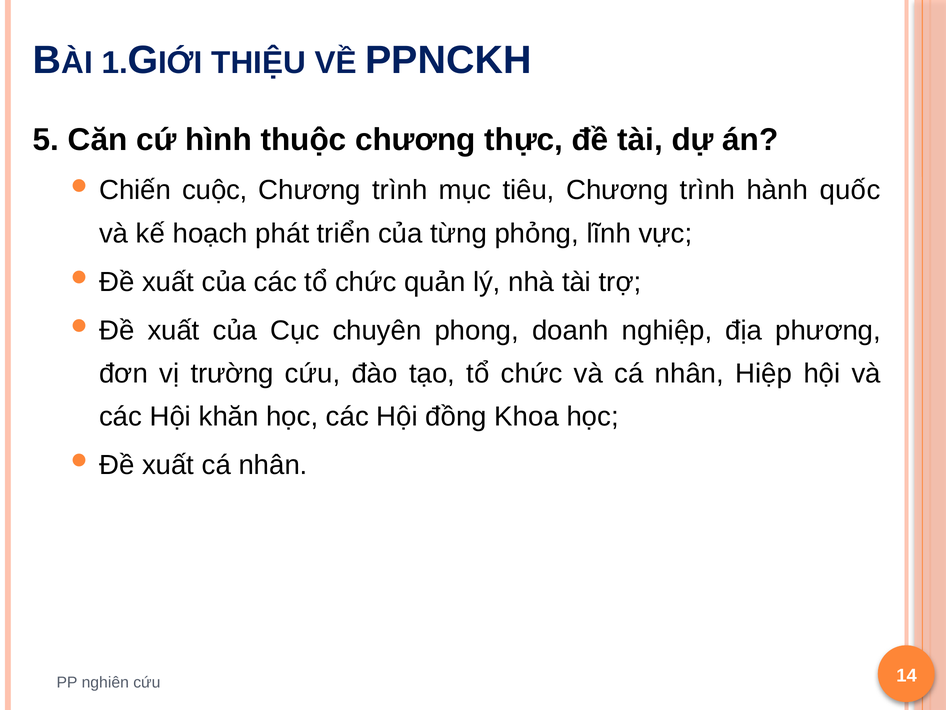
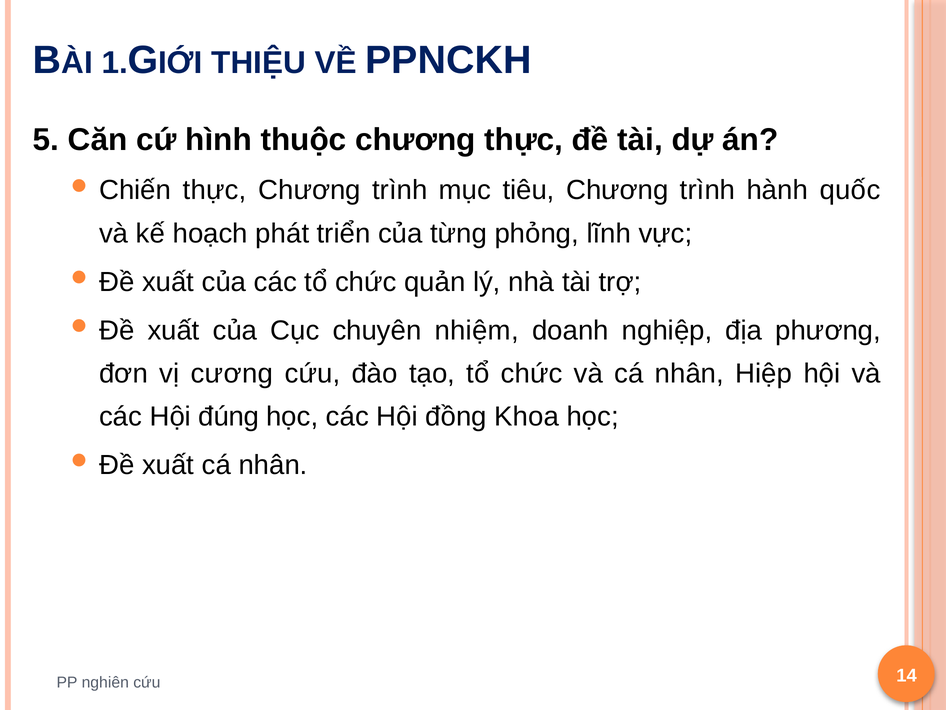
Chiến cuộc: cuộc -> thực (215, 190)
phong: phong -> nhiệm (477, 330)
trường: trường -> cương (232, 373)
khăn: khăn -> đúng (229, 416)
